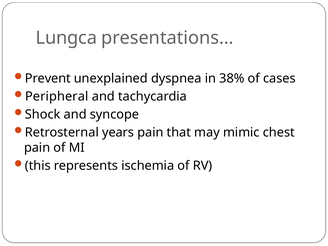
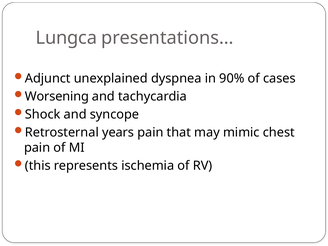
Prevent: Prevent -> Adjunct (48, 78)
38%: 38% -> 90% (232, 78)
Peripheral: Peripheral -> Worsening (57, 96)
